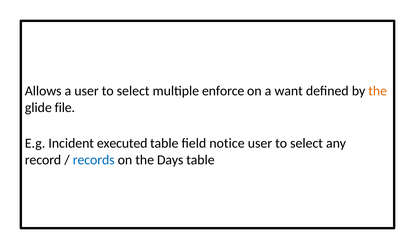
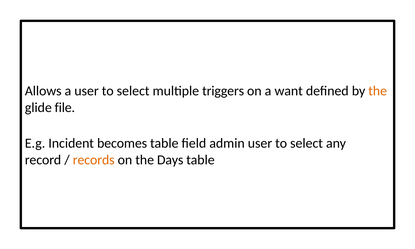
enforce: enforce -> triggers (223, 91)
executed: executed -> becomes (122, 143)
notice: notice -> admin (227, 143)
records colour: blue -> orange (94, 160)
